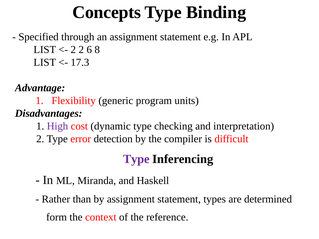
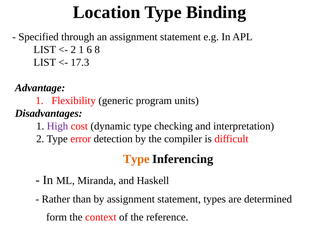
Concepts: Concepts -> Location (107, 12)
2 2: 2 -> 1 (81, 50)
Type colour: purple -> orange (136, 159)
